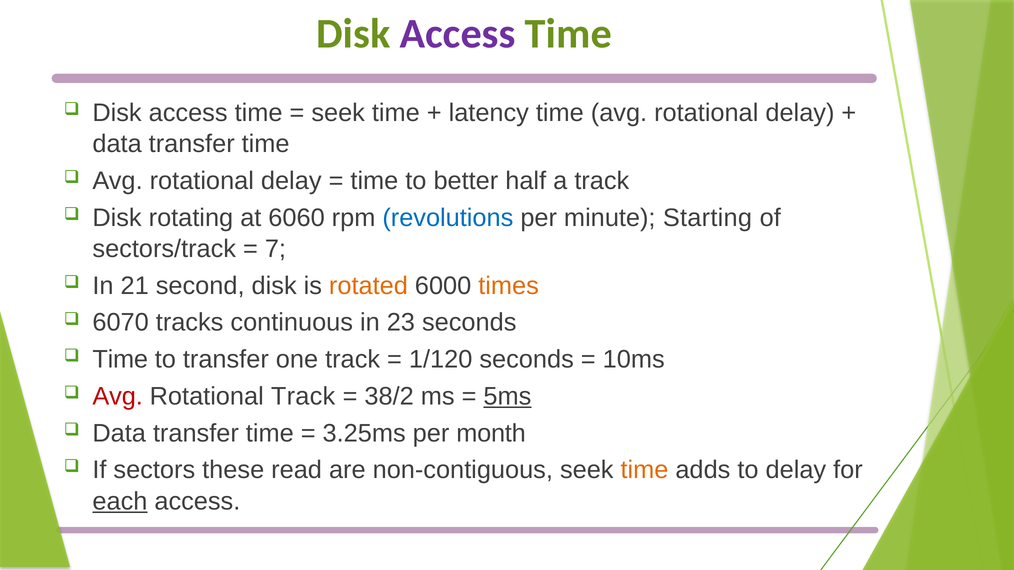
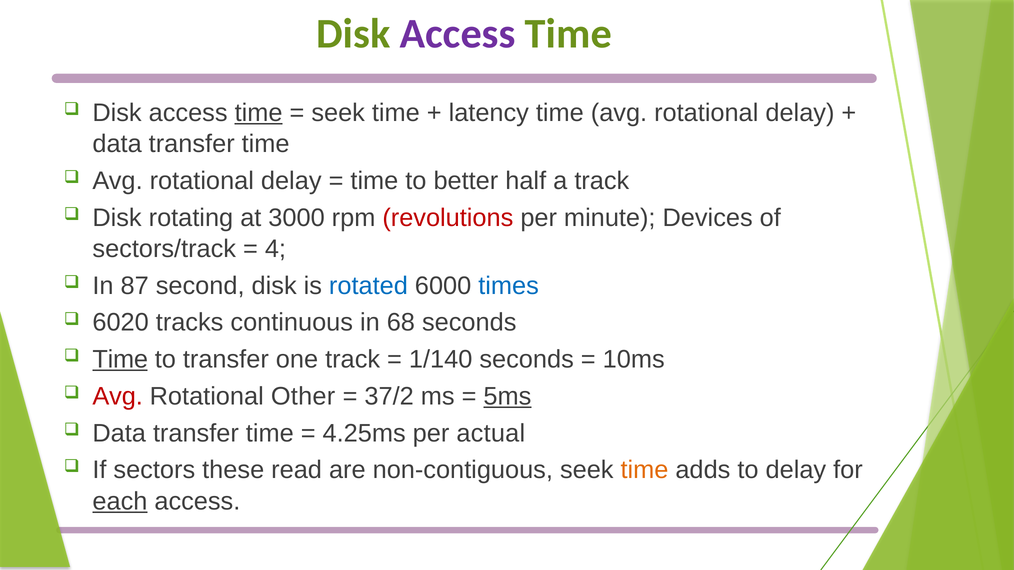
time underline: none -> present (259, 113)
6060: 6060 -> 3000 (297, 218)
revolutions colour: blue -> red (448, 218)
Starting: Starting -> Devices (708, 218)
7: 7 -> 4 (275, 249)
21: 21 -> 87 (135, 286)
rotated colour: orange -> blue (368, 286)
times colour: orange -> blue (509, 286)
6070: 6070 -> 6020 (121, 323)
23: 23 -> 68 (401, 323)
Time underline: none -> present (120, 360)
1/120: 1/120 -> 1/140 (441, 360)
Rotational Track: Track -> Other (303, 397)
38/2: 38/2 -> 37/2 (389, 397)
3.25ms: 3.25ms -> 4.25ms (364, 433)
month: month -> actual (491, 433)
